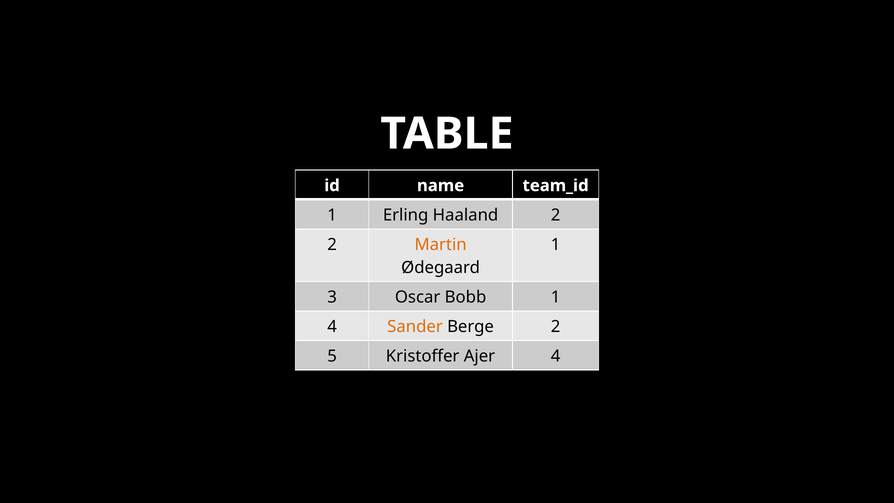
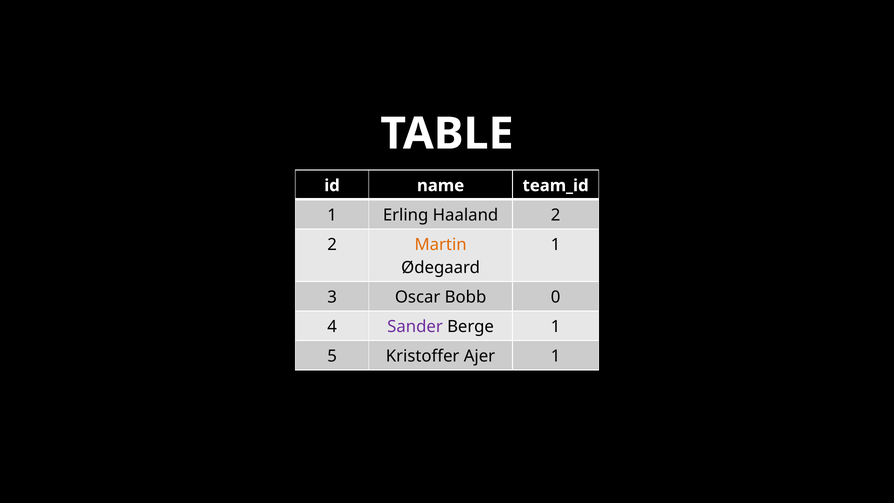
Bobb 1: 1 -> 0 (556, 297)
Sander colour: orange -> purple (415, 327)
Berge 2: 2 -> 1 (556, 327)
Ajer 4: 4 -> 1 (556, 356)
